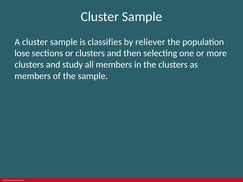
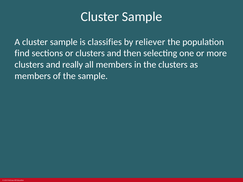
lose: lose -> find (22, 53)
study: study -> really (73, 65)
